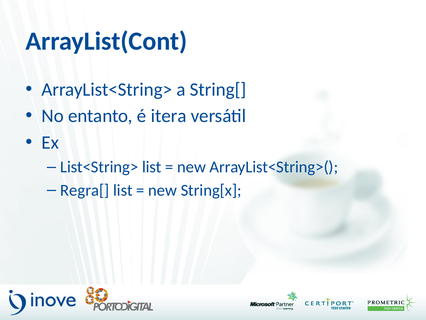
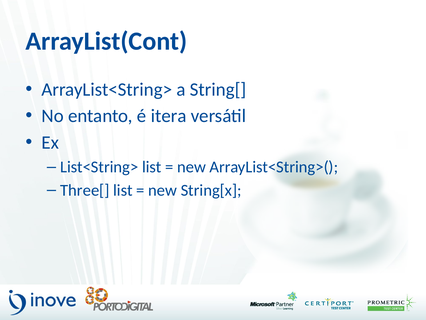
Regra[: Regra[ -> Three[ (85, 190)
